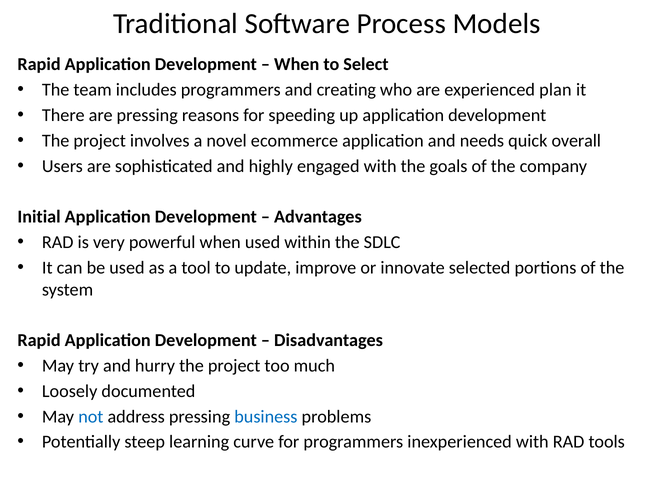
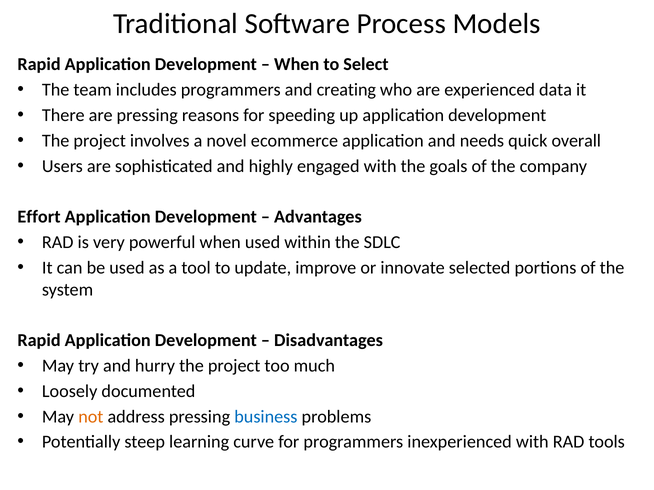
plan: plan -> data (556, 90)
Initial: Initial -> Effort (39, 217)
not colour: blue -> orange (91, 417)
